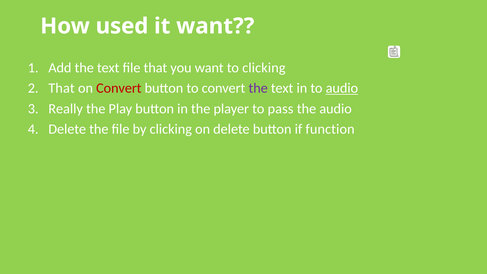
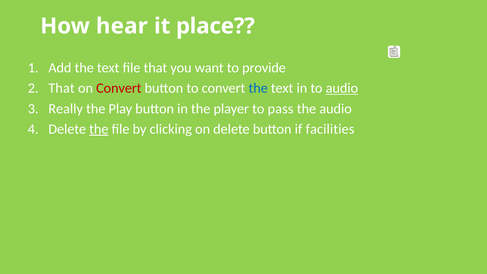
used: used -> hear (122, 26)
it want: want -> place (215, 26)
to clicking: clicking -> provide (264, 68)
the colour: purple -> blue (258, 88)
the underline: none -> present (99, 129)
function: function -> facilities (330, 129)
